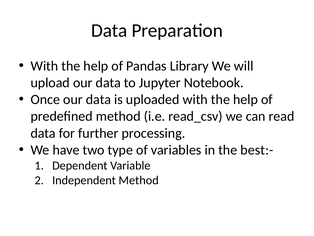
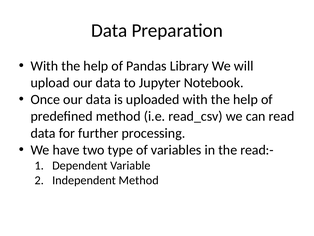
best:-: best:- -> read:- (257, 150)
